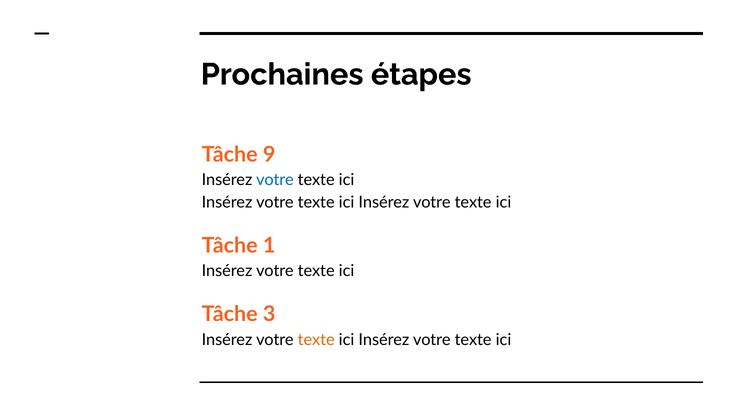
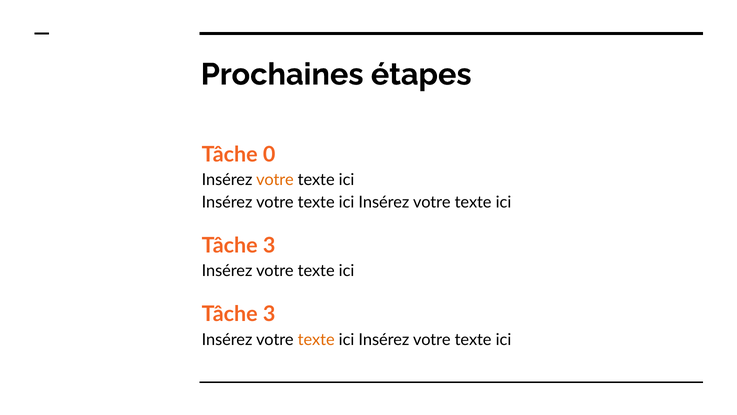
9: 9 -> 0 (269, 154)
votre colour: blue -> orange (275, 180)
1: 1 -> 3 (269, 245)
